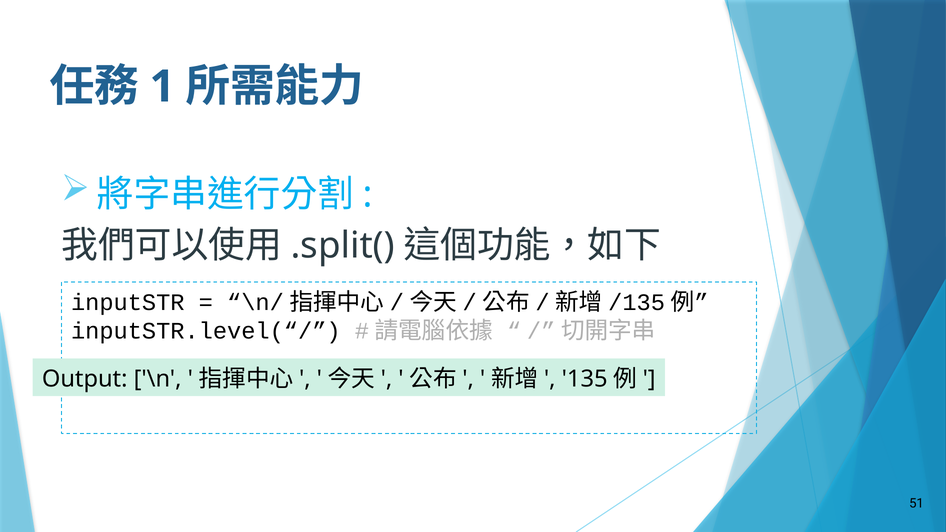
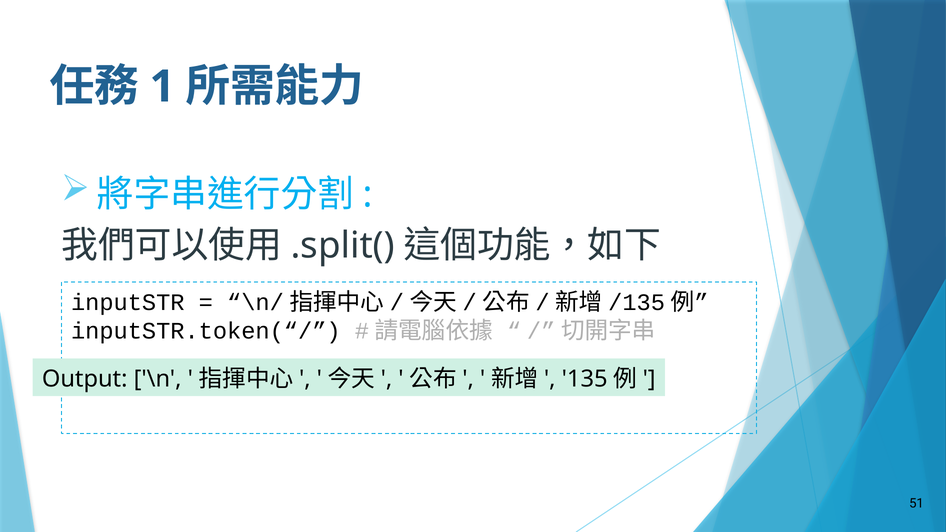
inputSTR.level(“/: inputSTR.level(“/ -> inputSTR.token(“/ (206, 331)
